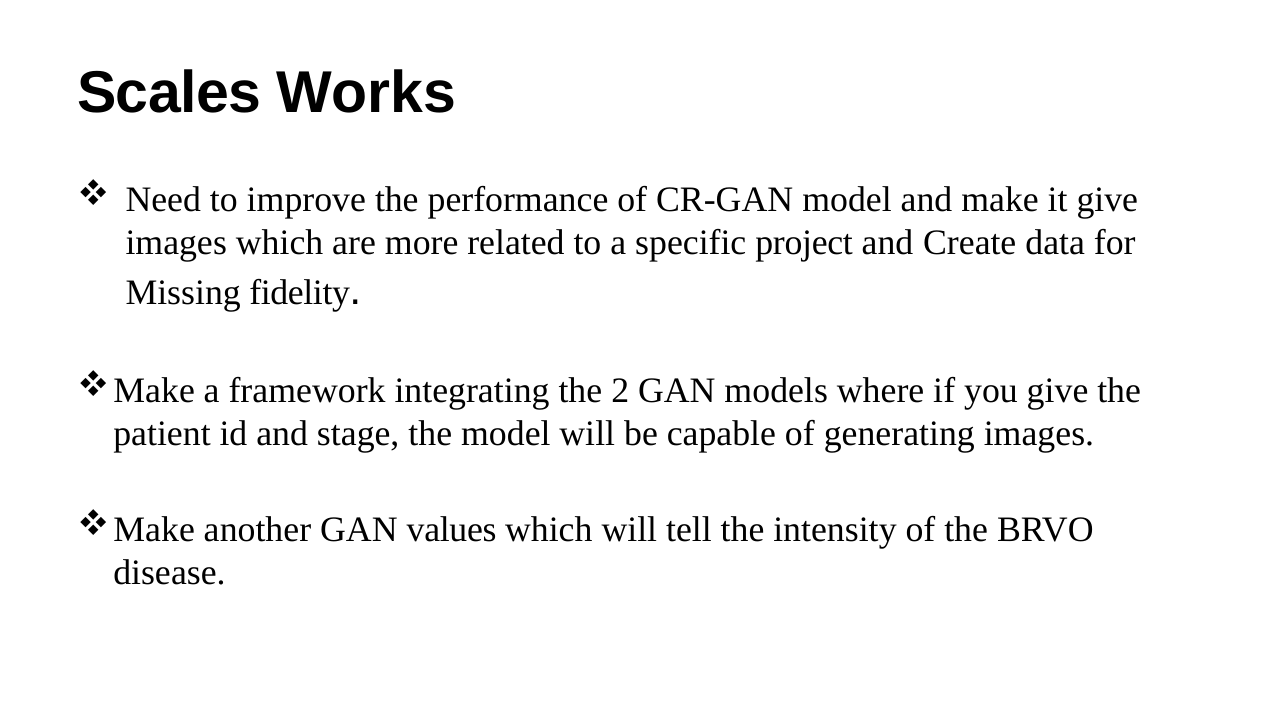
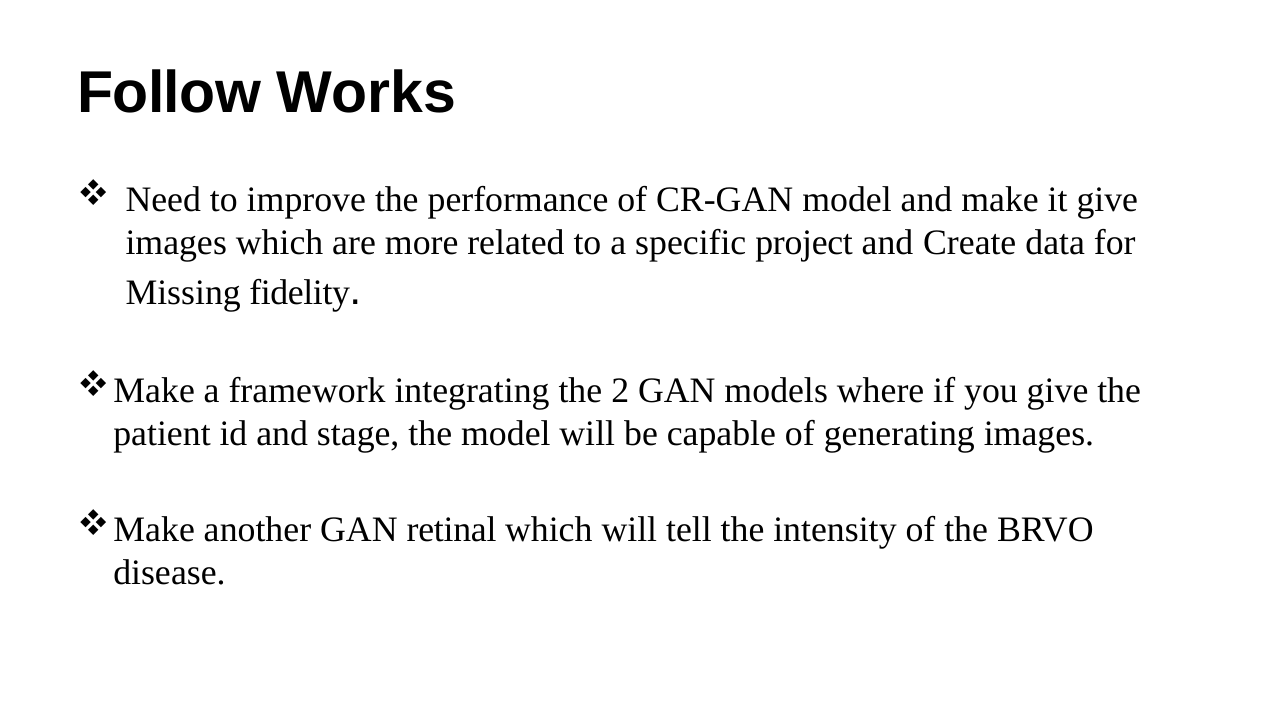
Scales: Scales -> Follow (169, 93)
values: values -> retinal (452, 530)
